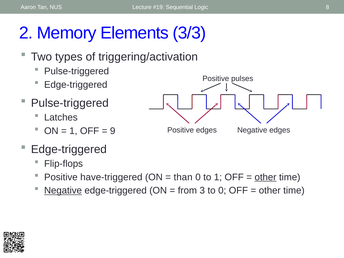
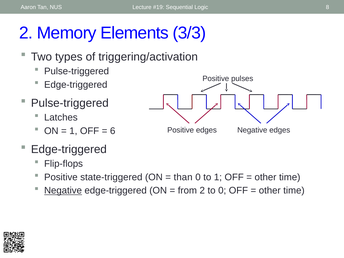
9: 9 -> 6 (113, 131)
have-triggered: have-triggered -> state-triggered (111, 177)
other underline: present -> none (266, 177)
from 3: 3 -> 2 (202, 191)
